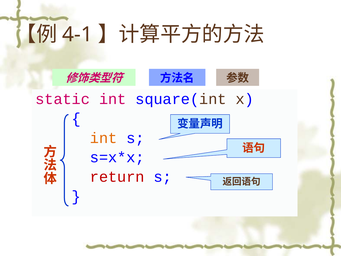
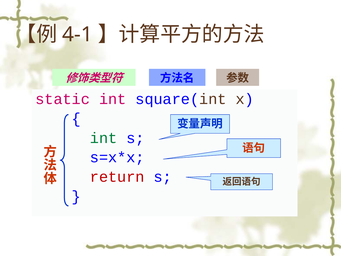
int colour: orange -> green (104, 138)
